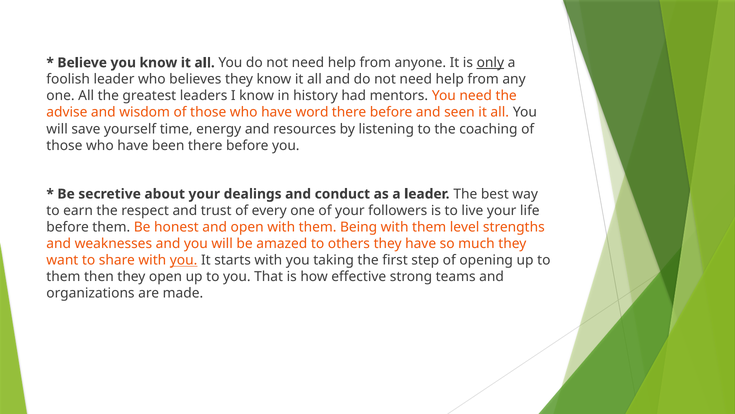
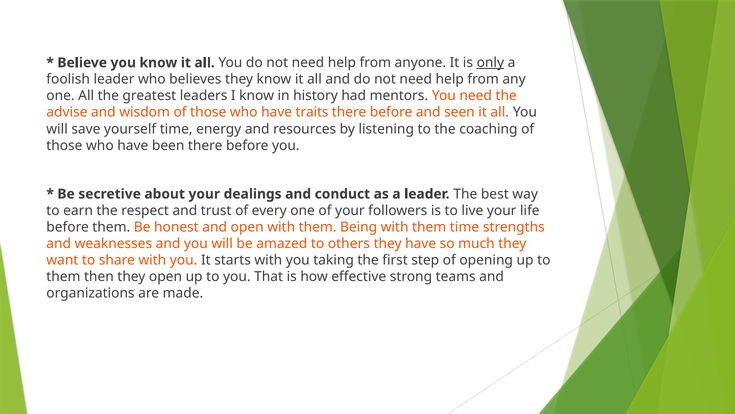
word: word -> traits (312, 112)
them level: level -> time (465, 227)
you underline: present -> none (184, 260)
